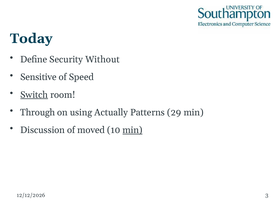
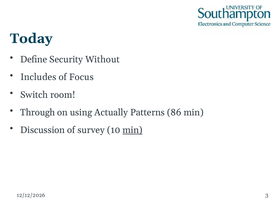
Sensitive: Sensitive -> Includes (38, 77)
Speed: Speed -> Focus (81, 77)
Switch underline: present -> none (34, 95)
29: 29 -> 86 (174, 113)
moved: moved -> survey (91, 130)
